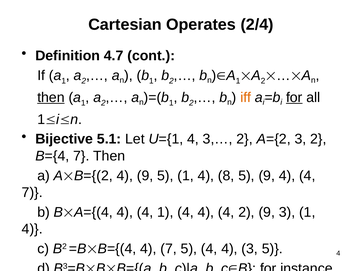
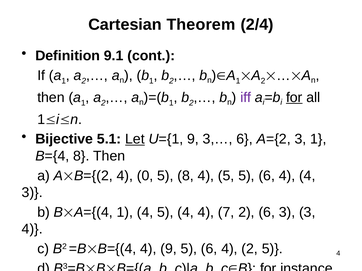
Operates: Operates -> Theorem (201, 25)
4.7: 4.7 -> 9.1 (114, 56)
then underline: present -> none (51, 98)
iff colour: orange -> purple (246, 98)
Let underline: none -> present (135, 139)
U={1 4: 4 -> 9 (193, 139)
3,… 2: 2 -> 6 (244, 139)
3 2: 2 -> 1 (318, 139)
B={4 7: 7 -> 8 (81, 156)
4 9: 9 -> 0 (145, 176)
5 1: 1 -> 8 (186, 176)
8: 8 -> 5 (226, 176)
9: 9 -> 6 (267, 176)
7: 7 -> 3 (32, 193)
4: 4 -> 1 (125, 213)
1: 1 -> 5 (165, 213)
4 4 4: 4 -> 7 (226, 213)
2 9: 9 -> 6 (267, 213)
3 1: 1 -> 3 (307, 213)
7: 7 -> 9 (169, 249)
4: 4 -> 6 (209, 249)
4 3: 3 -> 2 (250, 249)
